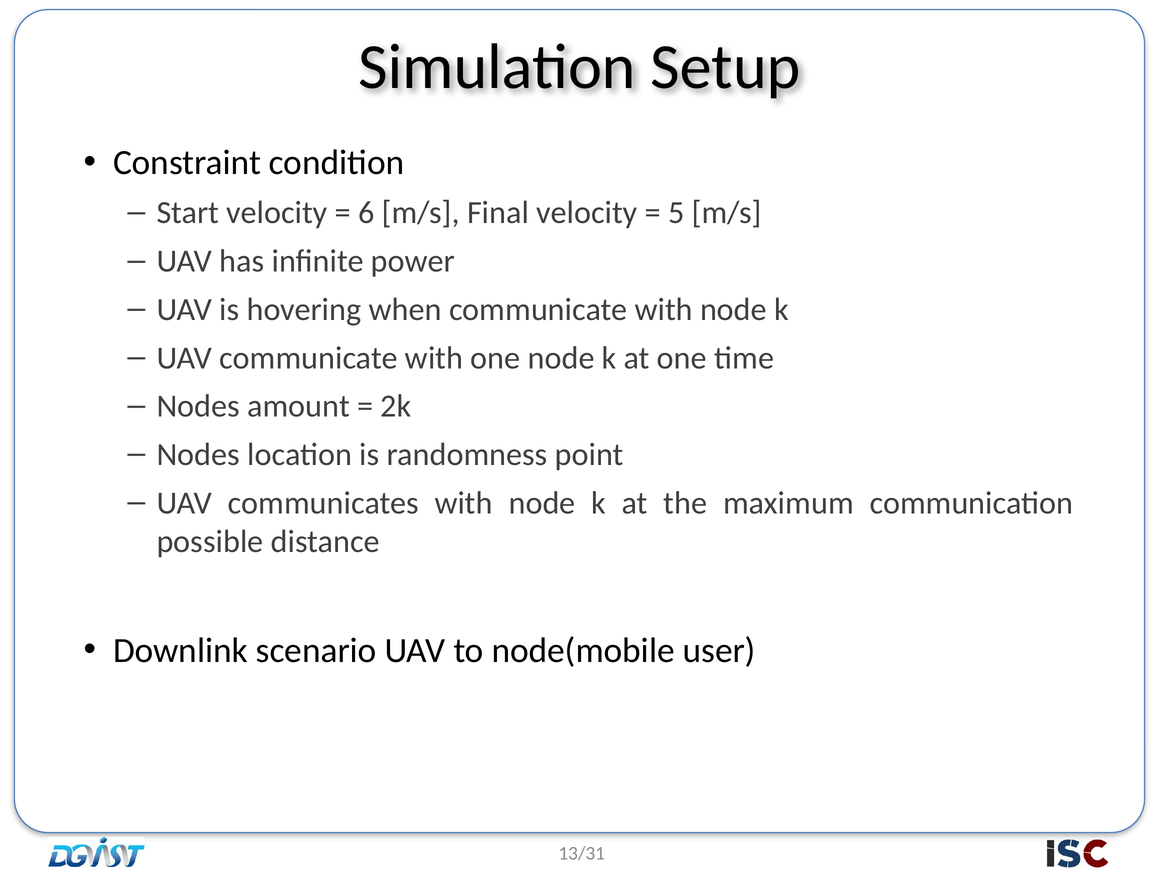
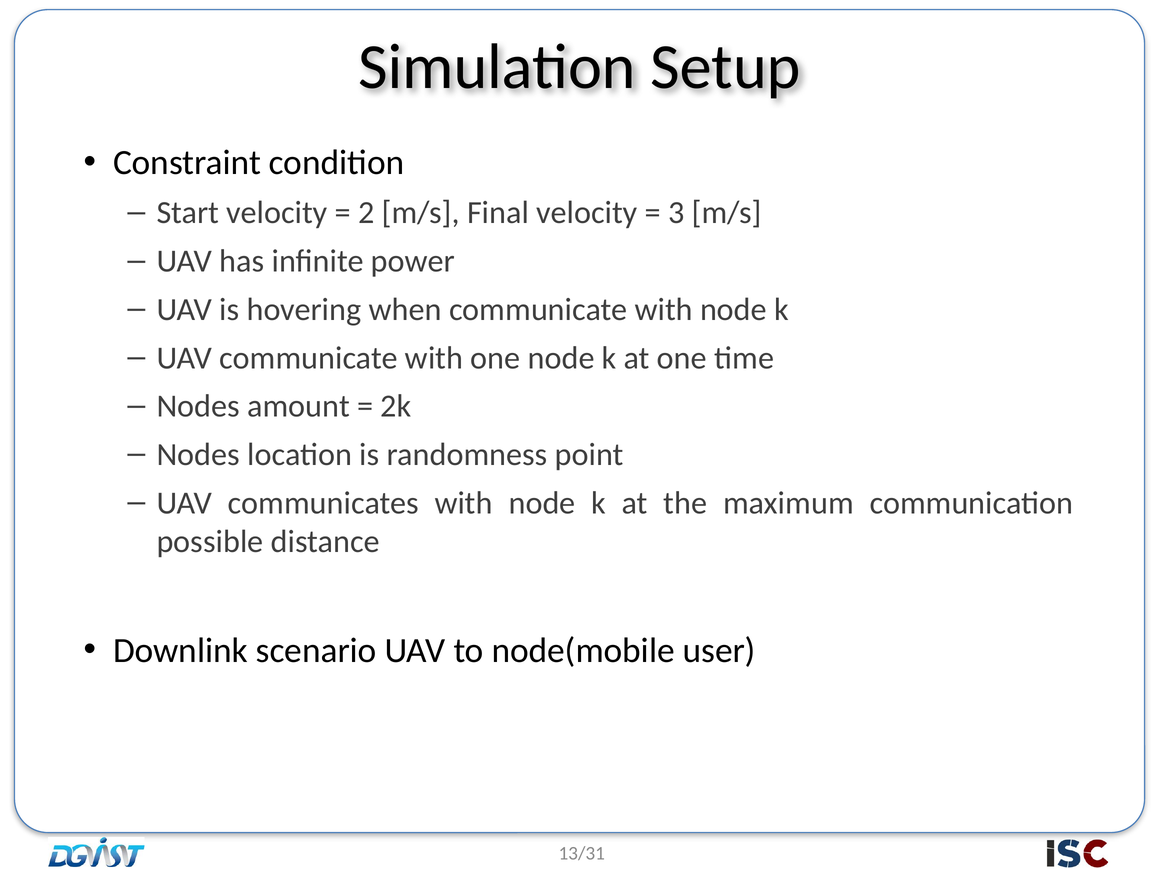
6: 6 -> 2 (366, 213)
5: 5 -> 3 (676, 213)
